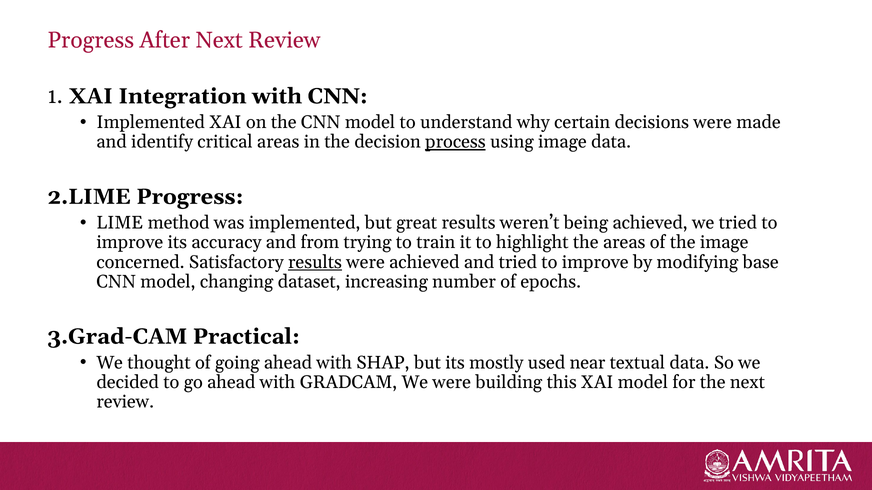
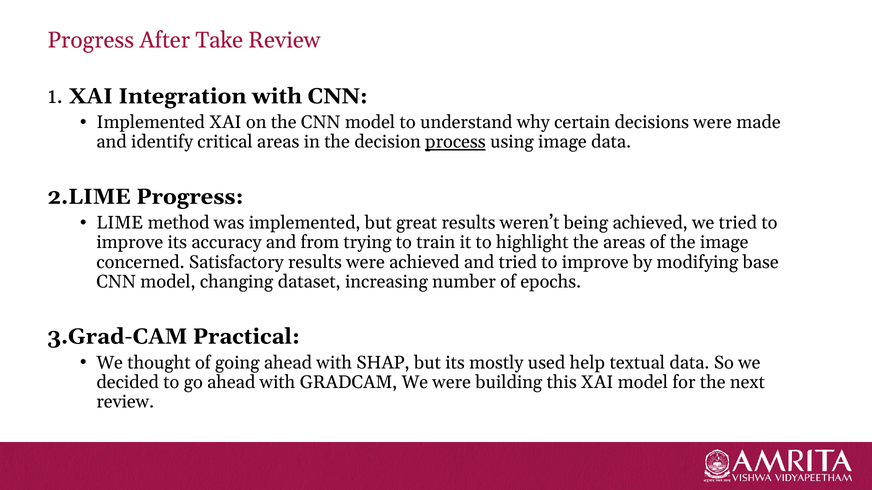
After Next: Next -> Take (219, 40)
results underline: present -> none (315, 262)
near: near -> help (587, 363)
